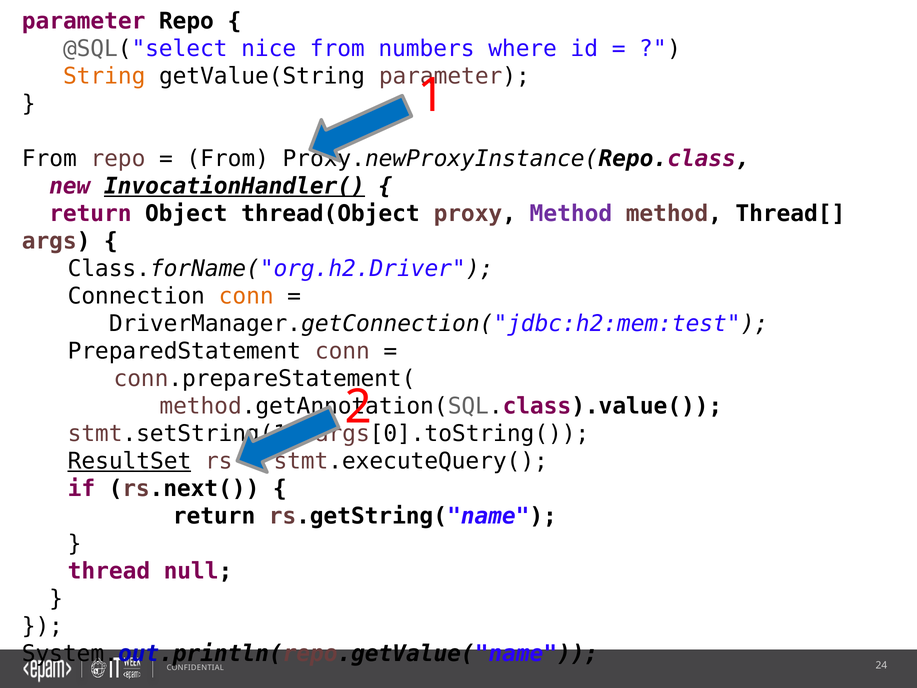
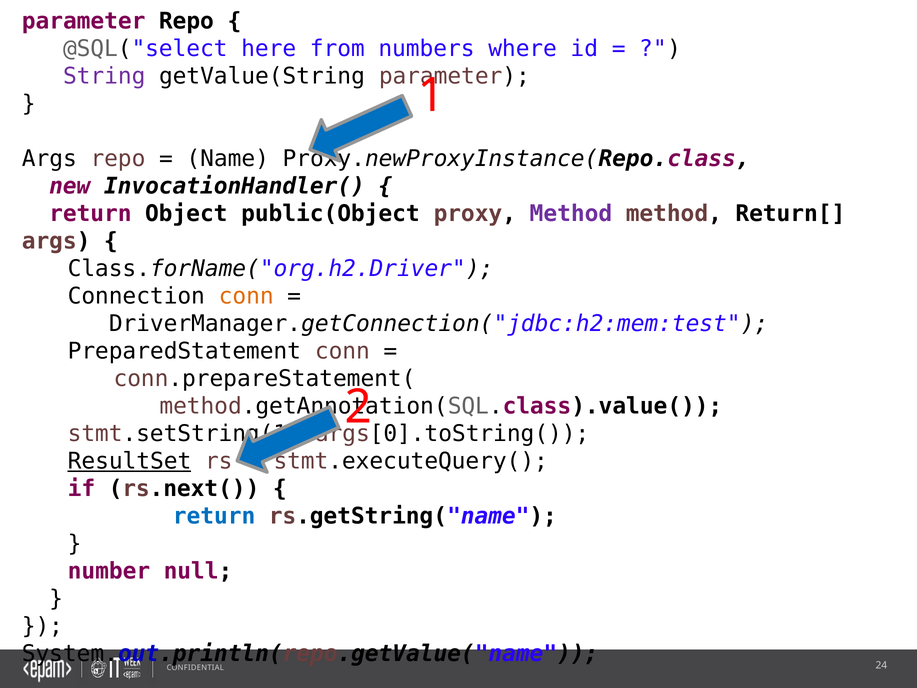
nice: nice -> here (269, 49)
String colour: orange -> purple (104, 76)
From: From -> Args (49, 159)
From: From -> Name (228, 159)
InvocationHandler( underline: present -> none (234, 186)
thread(Object: thread(Object -> public(Object (330, 214)
Thread[: Thread[ -> Return[ (790, 214)
return colour: black -> blue (214, 516)
thread: thread -> number (109, 571)
